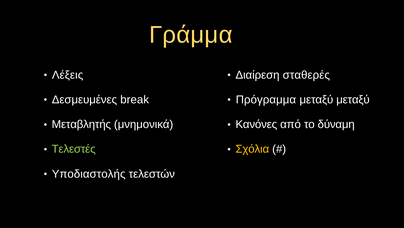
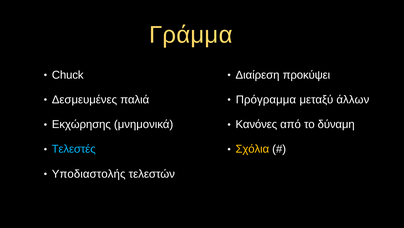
Λέξεις: Λέξεις -> Chuck (68, 75)
σταθερές: σταθερές -> προκύψει (306, 75)
break: break -> παλιά (135, 99)
μεταξύ μεταξύ: μεταξύ -> άλλων (353, 99)
Μεταβλητής: Μεταβλητής -> Εκχώρησης (81, 124)
Τελεστές colour: light green -> light blue (74, 149)
